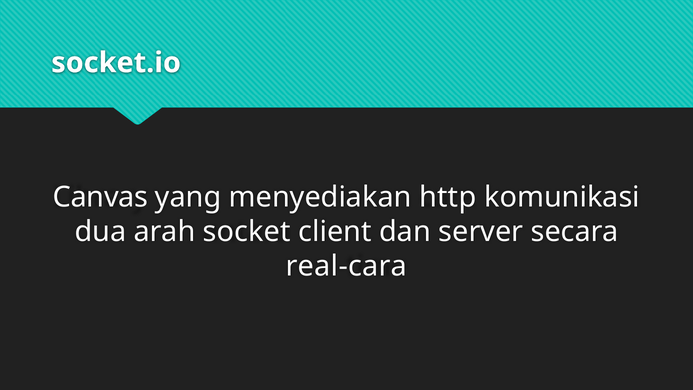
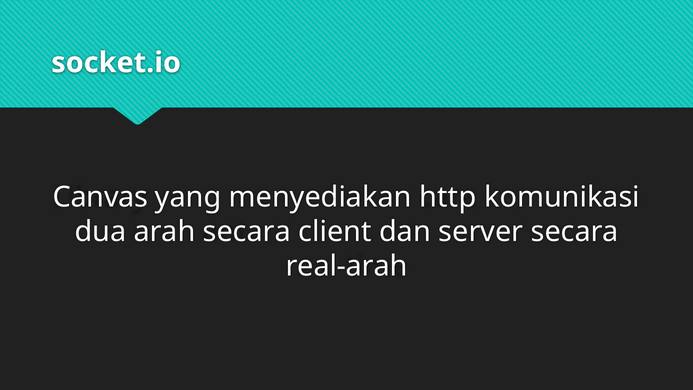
arah socket: socket -> secara (247, 232)
real-cara: real-cara -> real-arah (347, 266)
